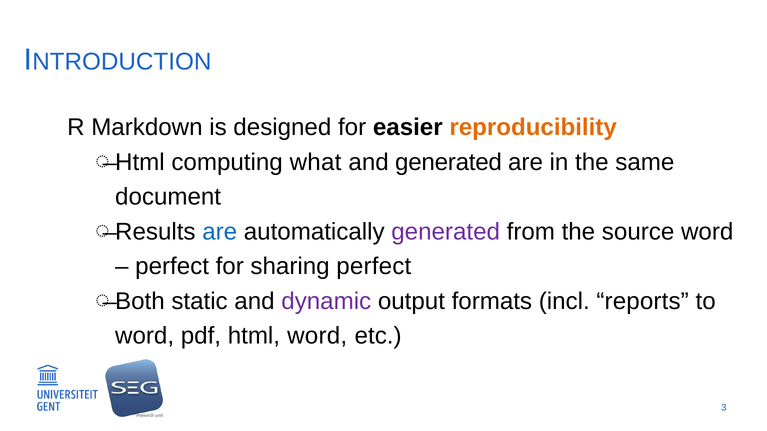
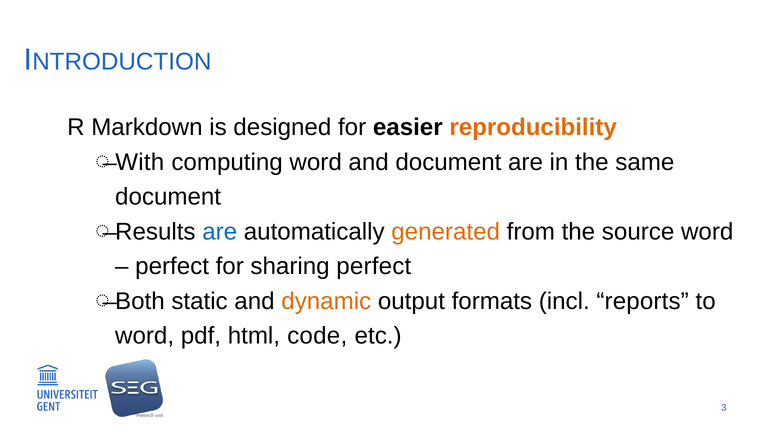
Html: Html -> With (140, 162)
computing what: what -> word (316, 162)
and generated: generated -> document (448, 162)
generated colour: purple -> orange (446, 232)
dynamic colour: purple -> orange (326, 301)
html word: word -> code (317, 336)
